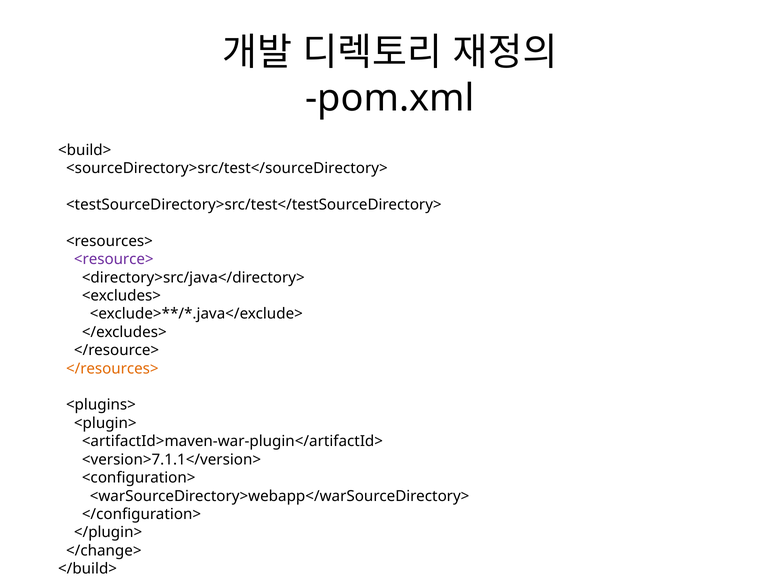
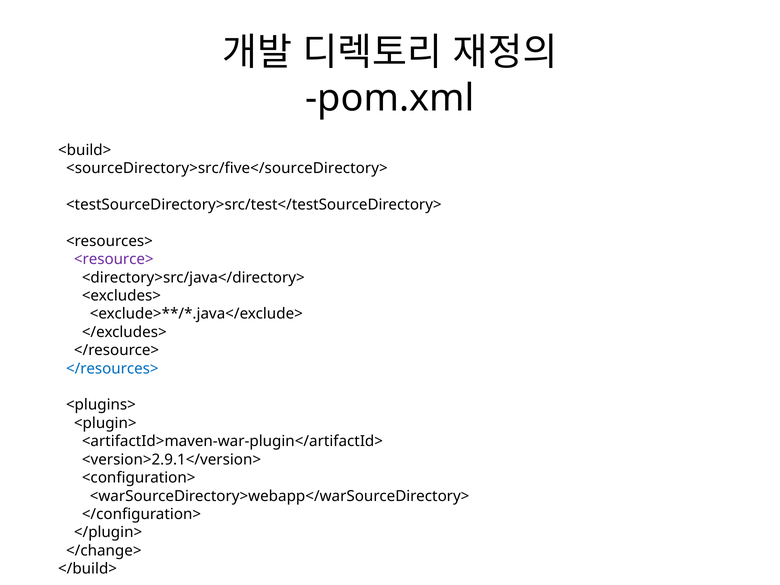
<sourceDirectory>src/test</sourceDirectory>: <sourceDirectory>src/test</sourceDirectory> -> <sourceDirectory>src/five</sourceDirectory> (227, 168)
</resources> colour: orange -> blue (112, 369)
<version>7.1.1</version>: <version>7.1.1</version> -> <version>2.9.1</version> (171, 460)
